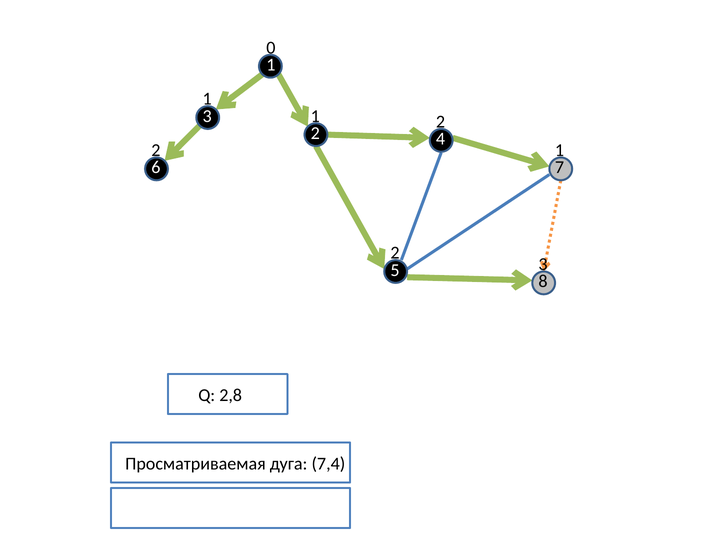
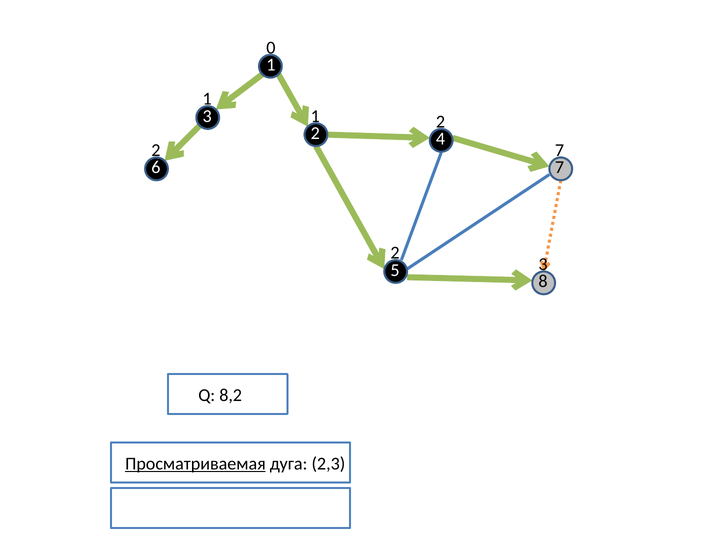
1: 1 -> 7 (559, 150)
2,8: 2,8 -> 8,2 (231, 395)
Просматриваемая underline: none -> present (195, 463)
7,4: 7,4 -> 2,3 (328, 463)
